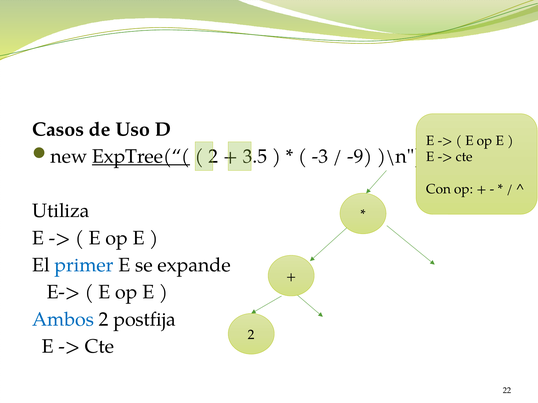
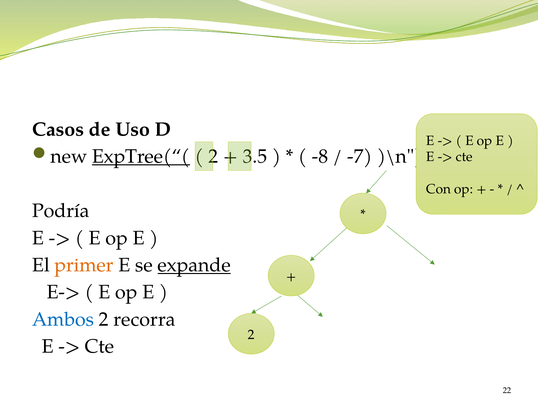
-3: -3 -> -8 (320, 157)
-9: -9 -> -7 (360, 157)
Utiliza: Utiliza -> Podría (61, 211)
primer colour: blue -> orange (84, 265)
expande underline: none -> present (194, 265)
postfija: postfija -> recorra (145, 320)
